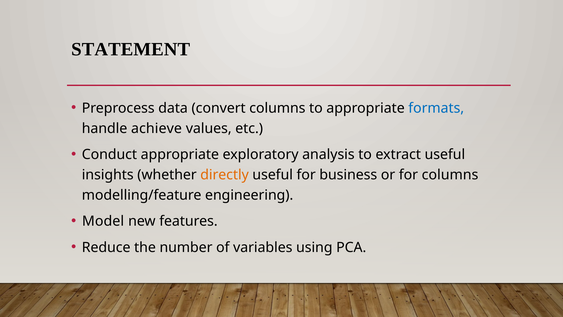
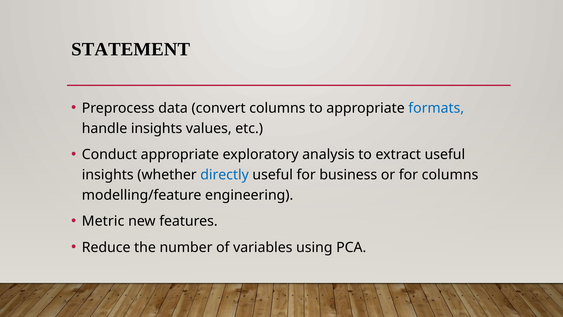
handle achieve: achieve -> insights (157, 128)
directly colour: orange -> blue (225, 175)
Model: Model -> Metric (103, 221)
